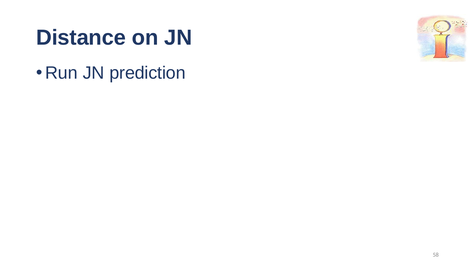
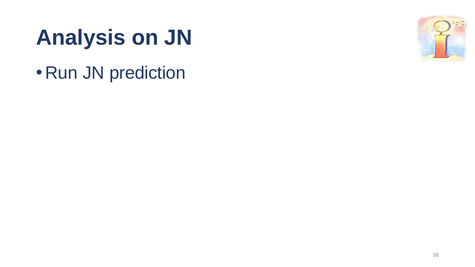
Distance: Distance -> Analysis (81, 38)
